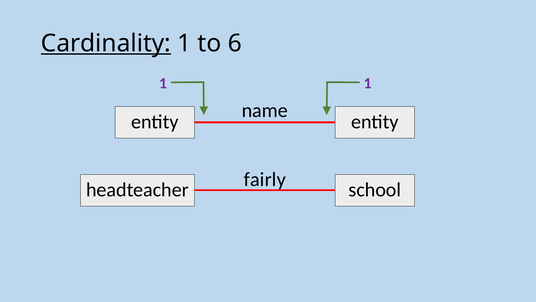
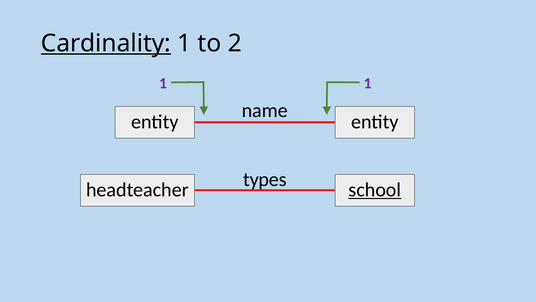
6: 6 -> 2 (235, 43)
fairly: fairly -> types (265, 179)
school underline: none -> present (375, 190)
